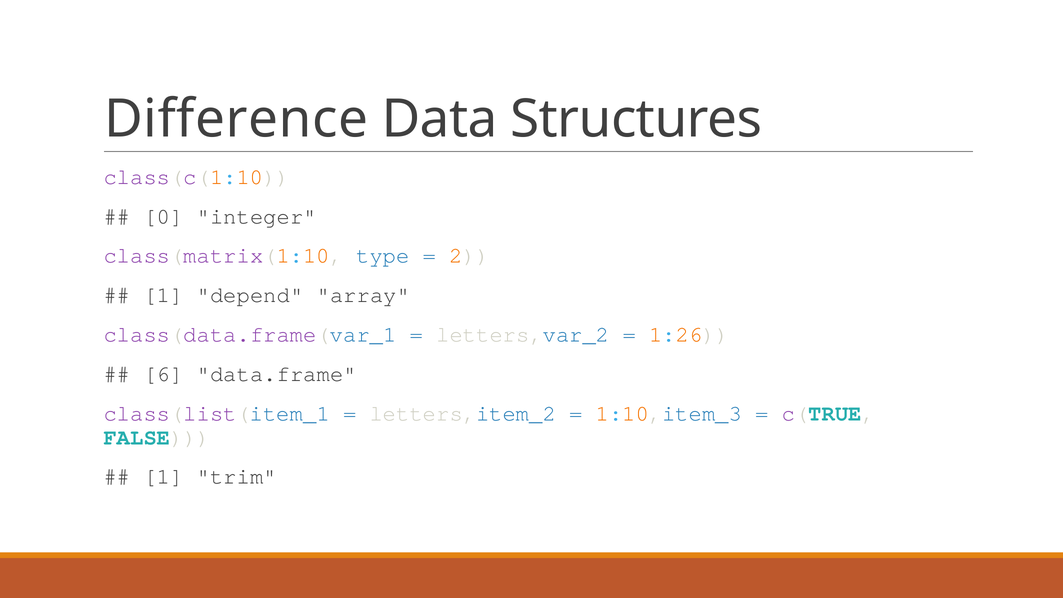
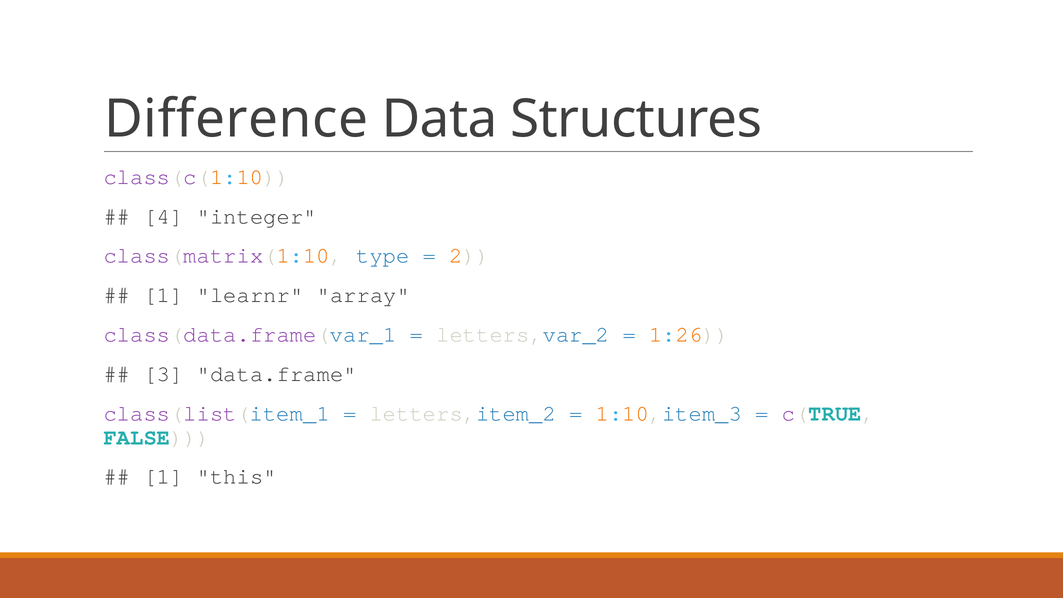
0: 0 -> 4 (164, 216)
depend: depend -> learnr (250, 295)
6: 6 -> 3 (164, 374)
trim: trim -> this (237, 477)
